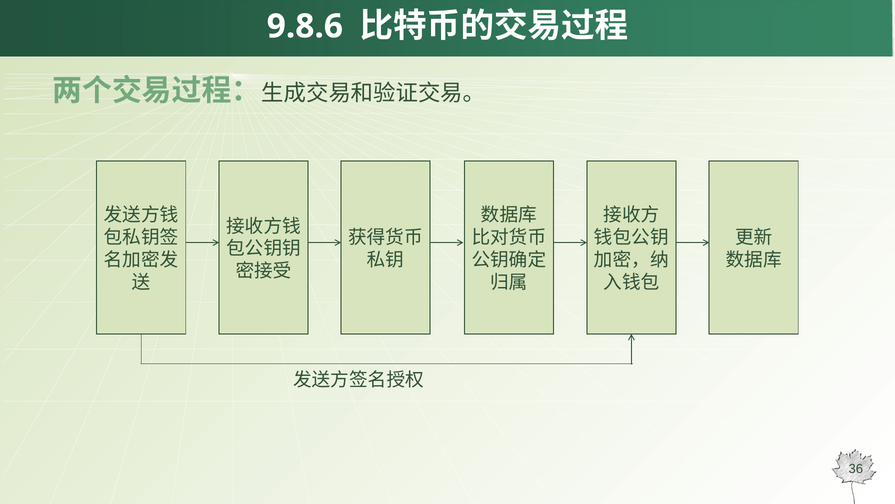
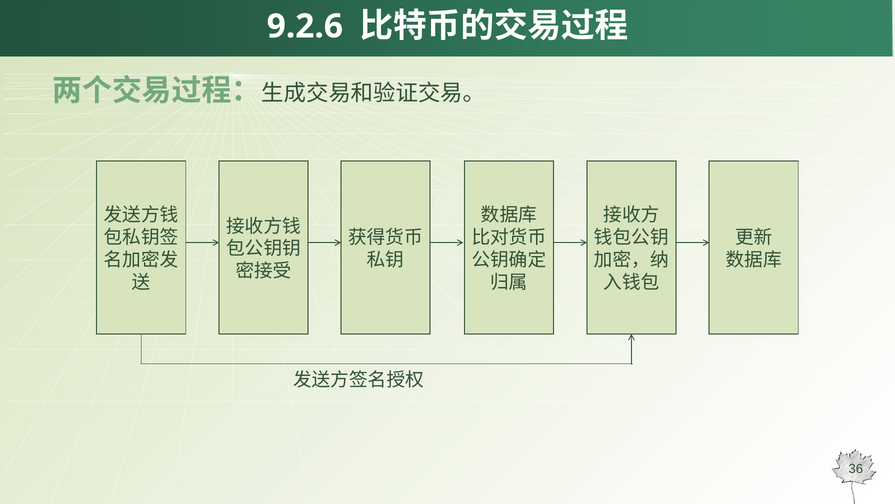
9.8.6: 9.8.6 -> 9.2.6 (305, 26)
